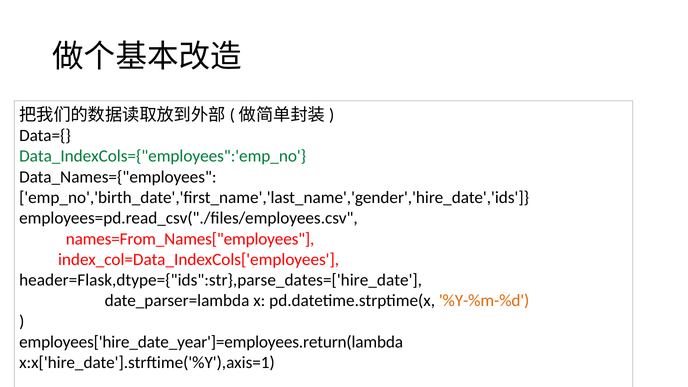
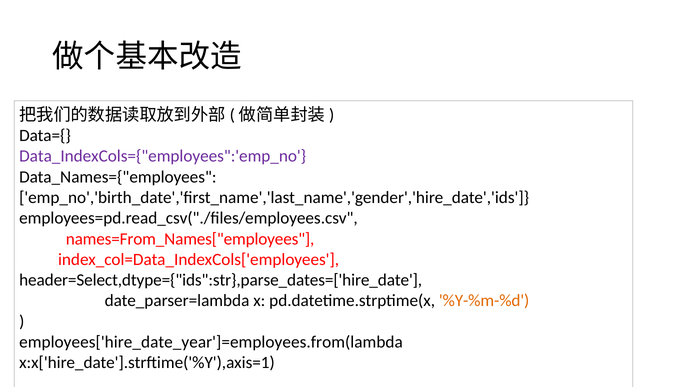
Data_IndexCols={"employees":'emp_no colour: green -> purple (163, 156)
header=Flask,dtype={"ids":str},parse_dates=['hire_date: header=Flask,dtype={"ids":str},parse_dates=['hire_date -> header=Select,dtype={"ids":str},parse_dates=['hire_date (221, 280)
employees['hire_date_year']=employees.return(lambda: employees['hire_date_year']=employees.return(lambda -> employees['hire_date_year']=employees.from(lambda (211, 342)
